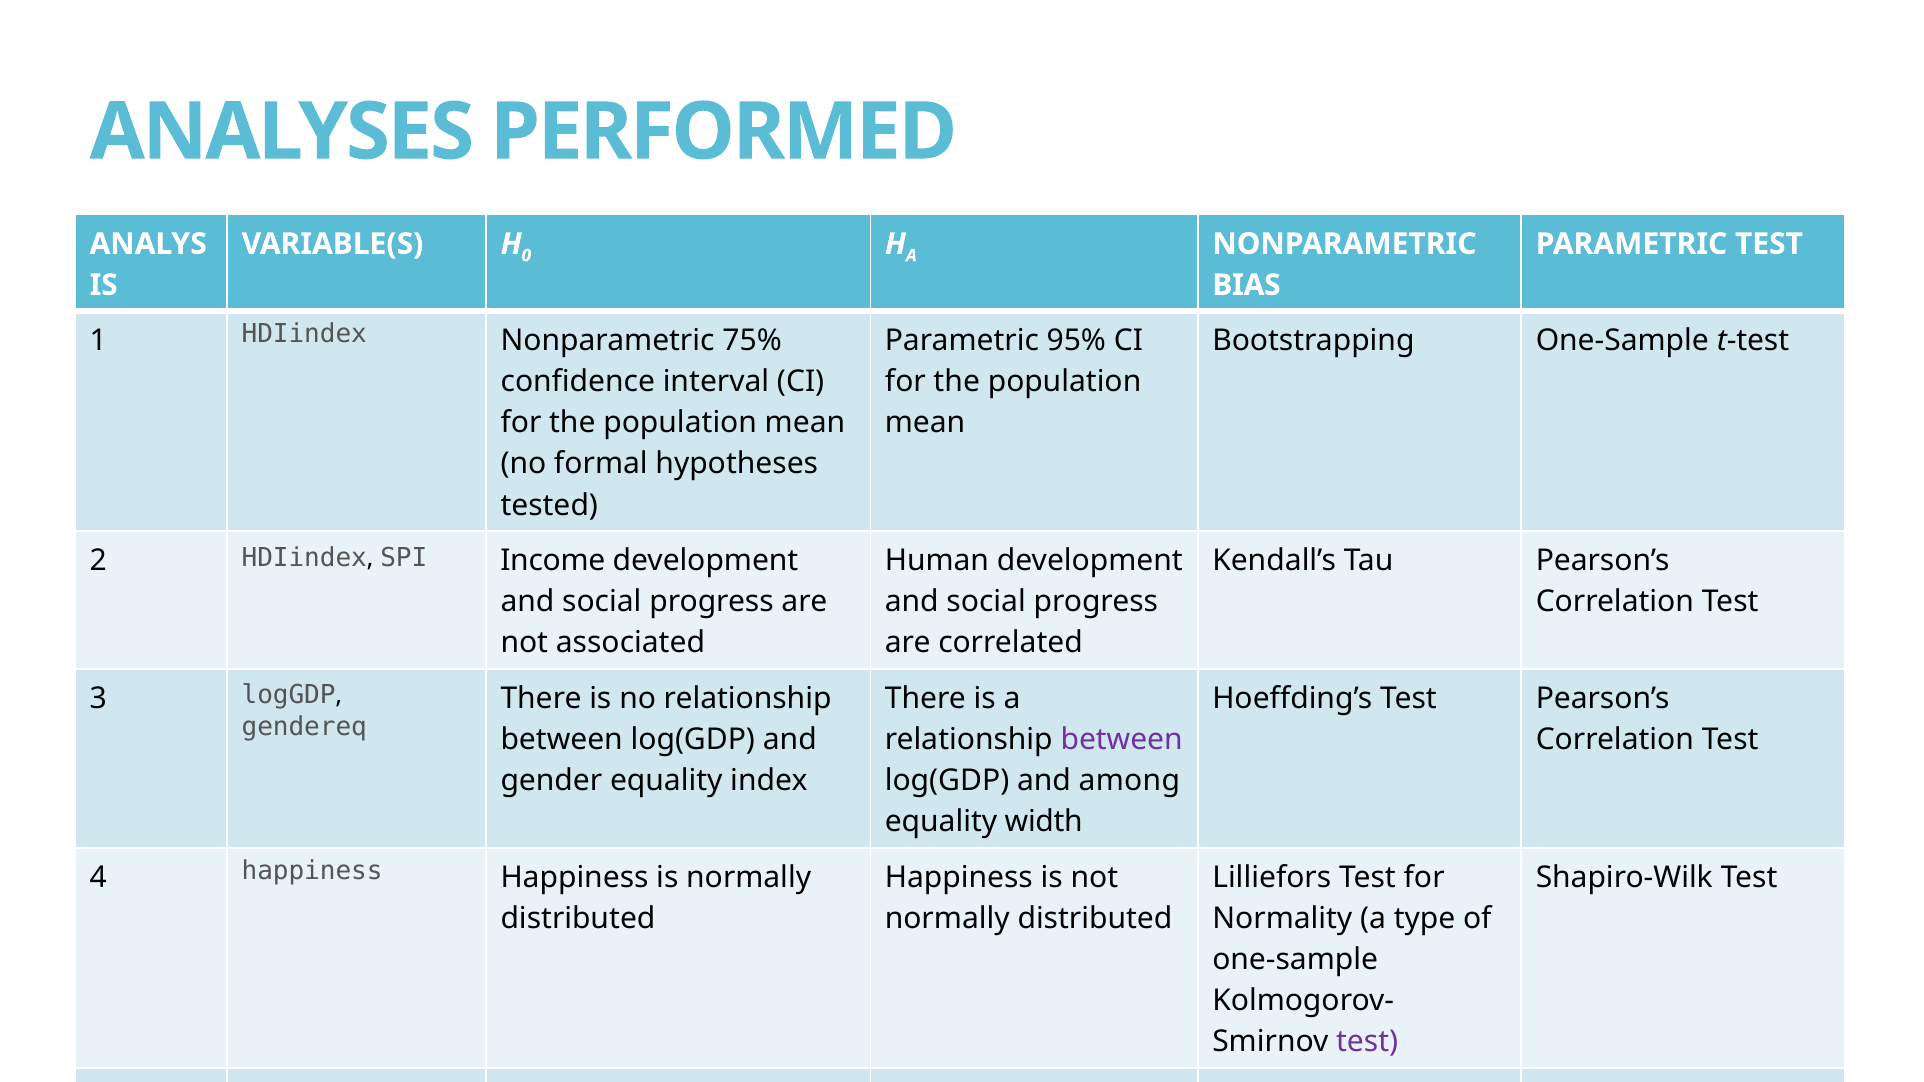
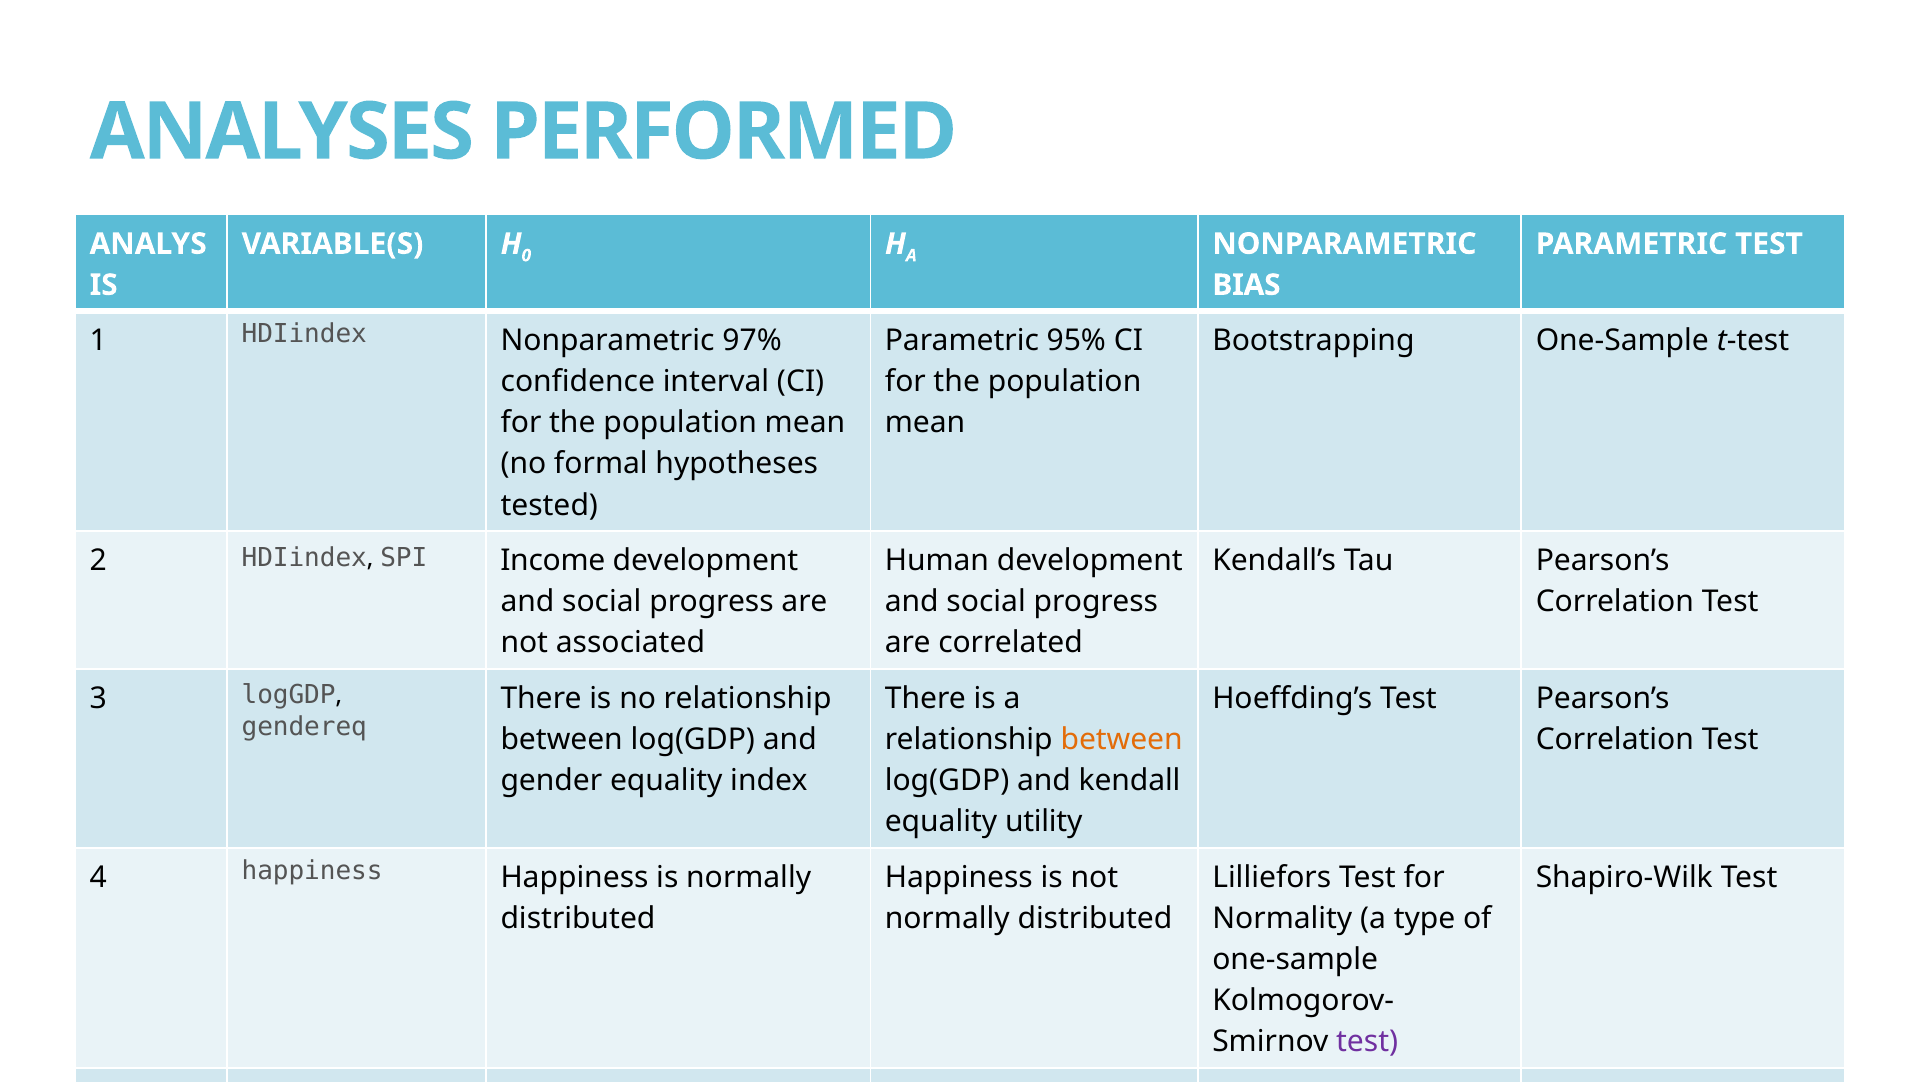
75%: 75% -> 97% (752, 341)
between colour: purple -> orange (1122, 740)
among: among -> kendall (1130, 781)
width: width -> utility (1044, 822)
